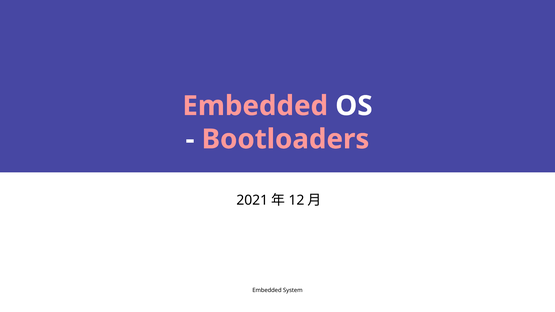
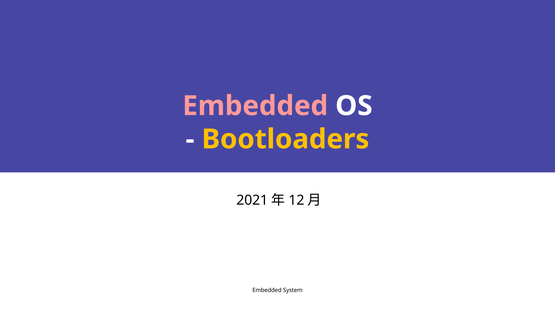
Bootloaders colour: pink -> yellow (285, 139)
